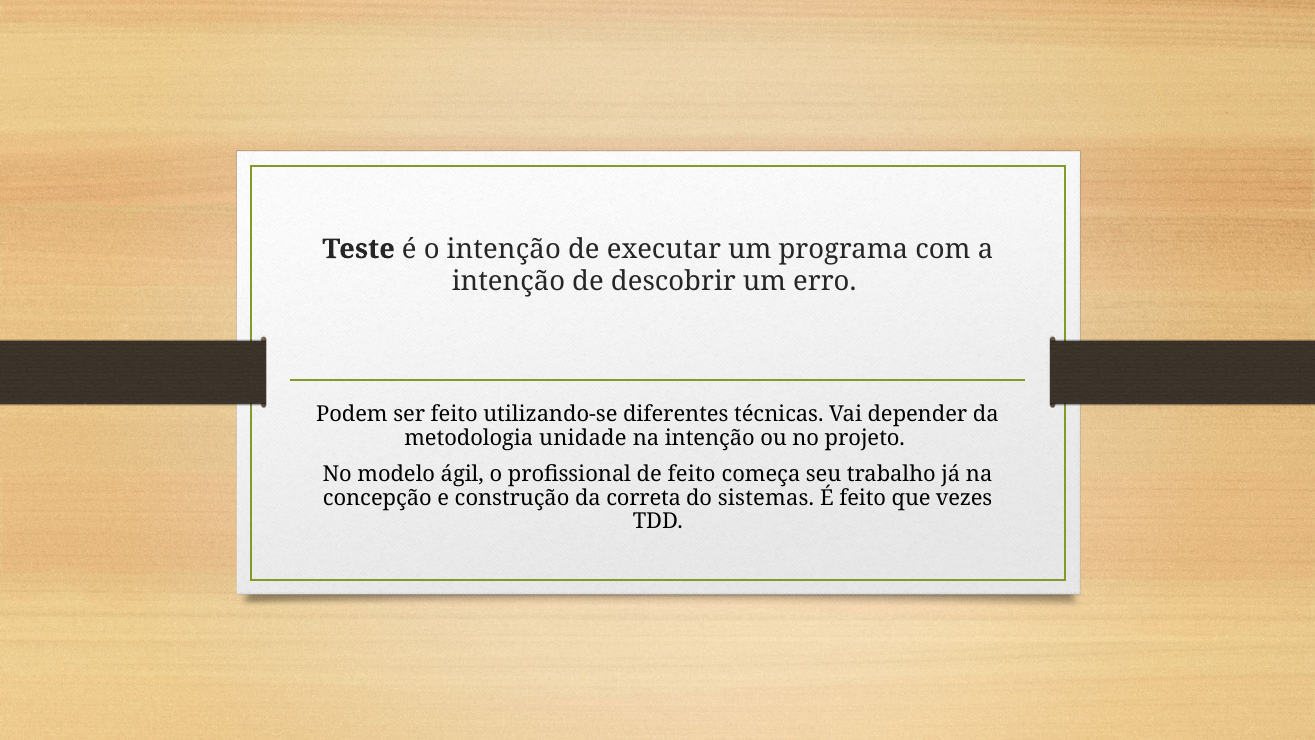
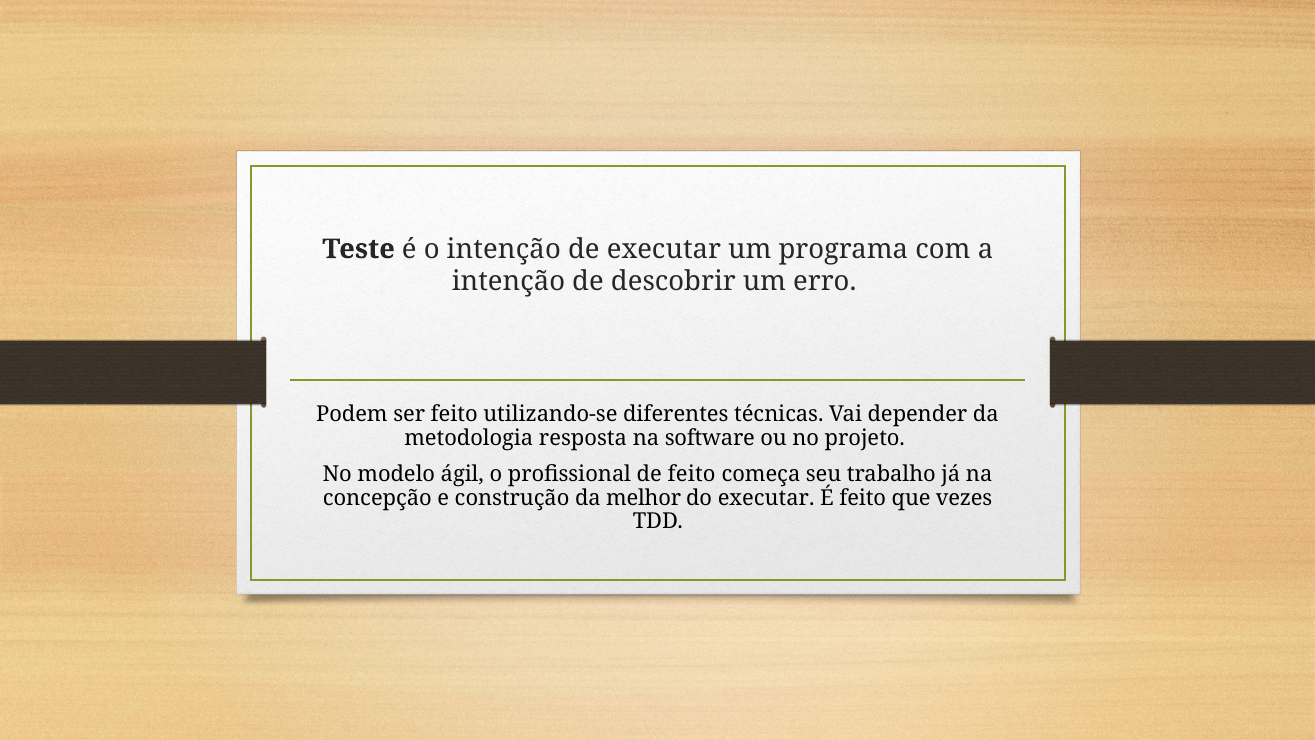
unidade: unidade -> resposta (583, 438)
na intenção: intenção -> software (710, 438)
correta: correta -> melhor (644, 498)
do sistemas: sistemas -> executar (766, 498)
